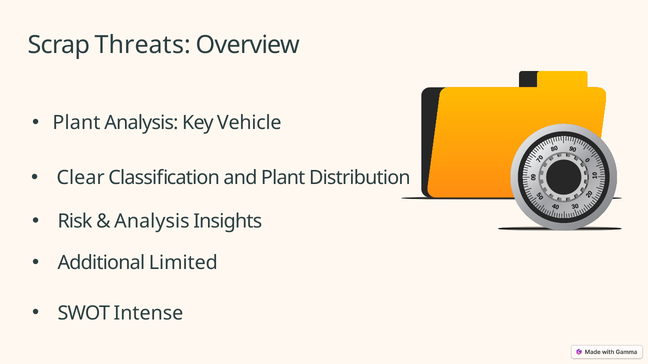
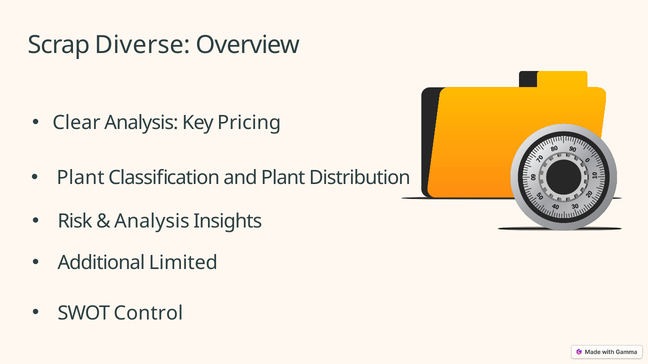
Threats: Threats -> Diverse (143, 45)
Plant: Plant -> Clear (77, 123)
Vehicle: Vehicle -> Pricing (249, 123)
Clear: Clear -> Plant (81, 178)
Intense: Intense -> Control (148, 313)
